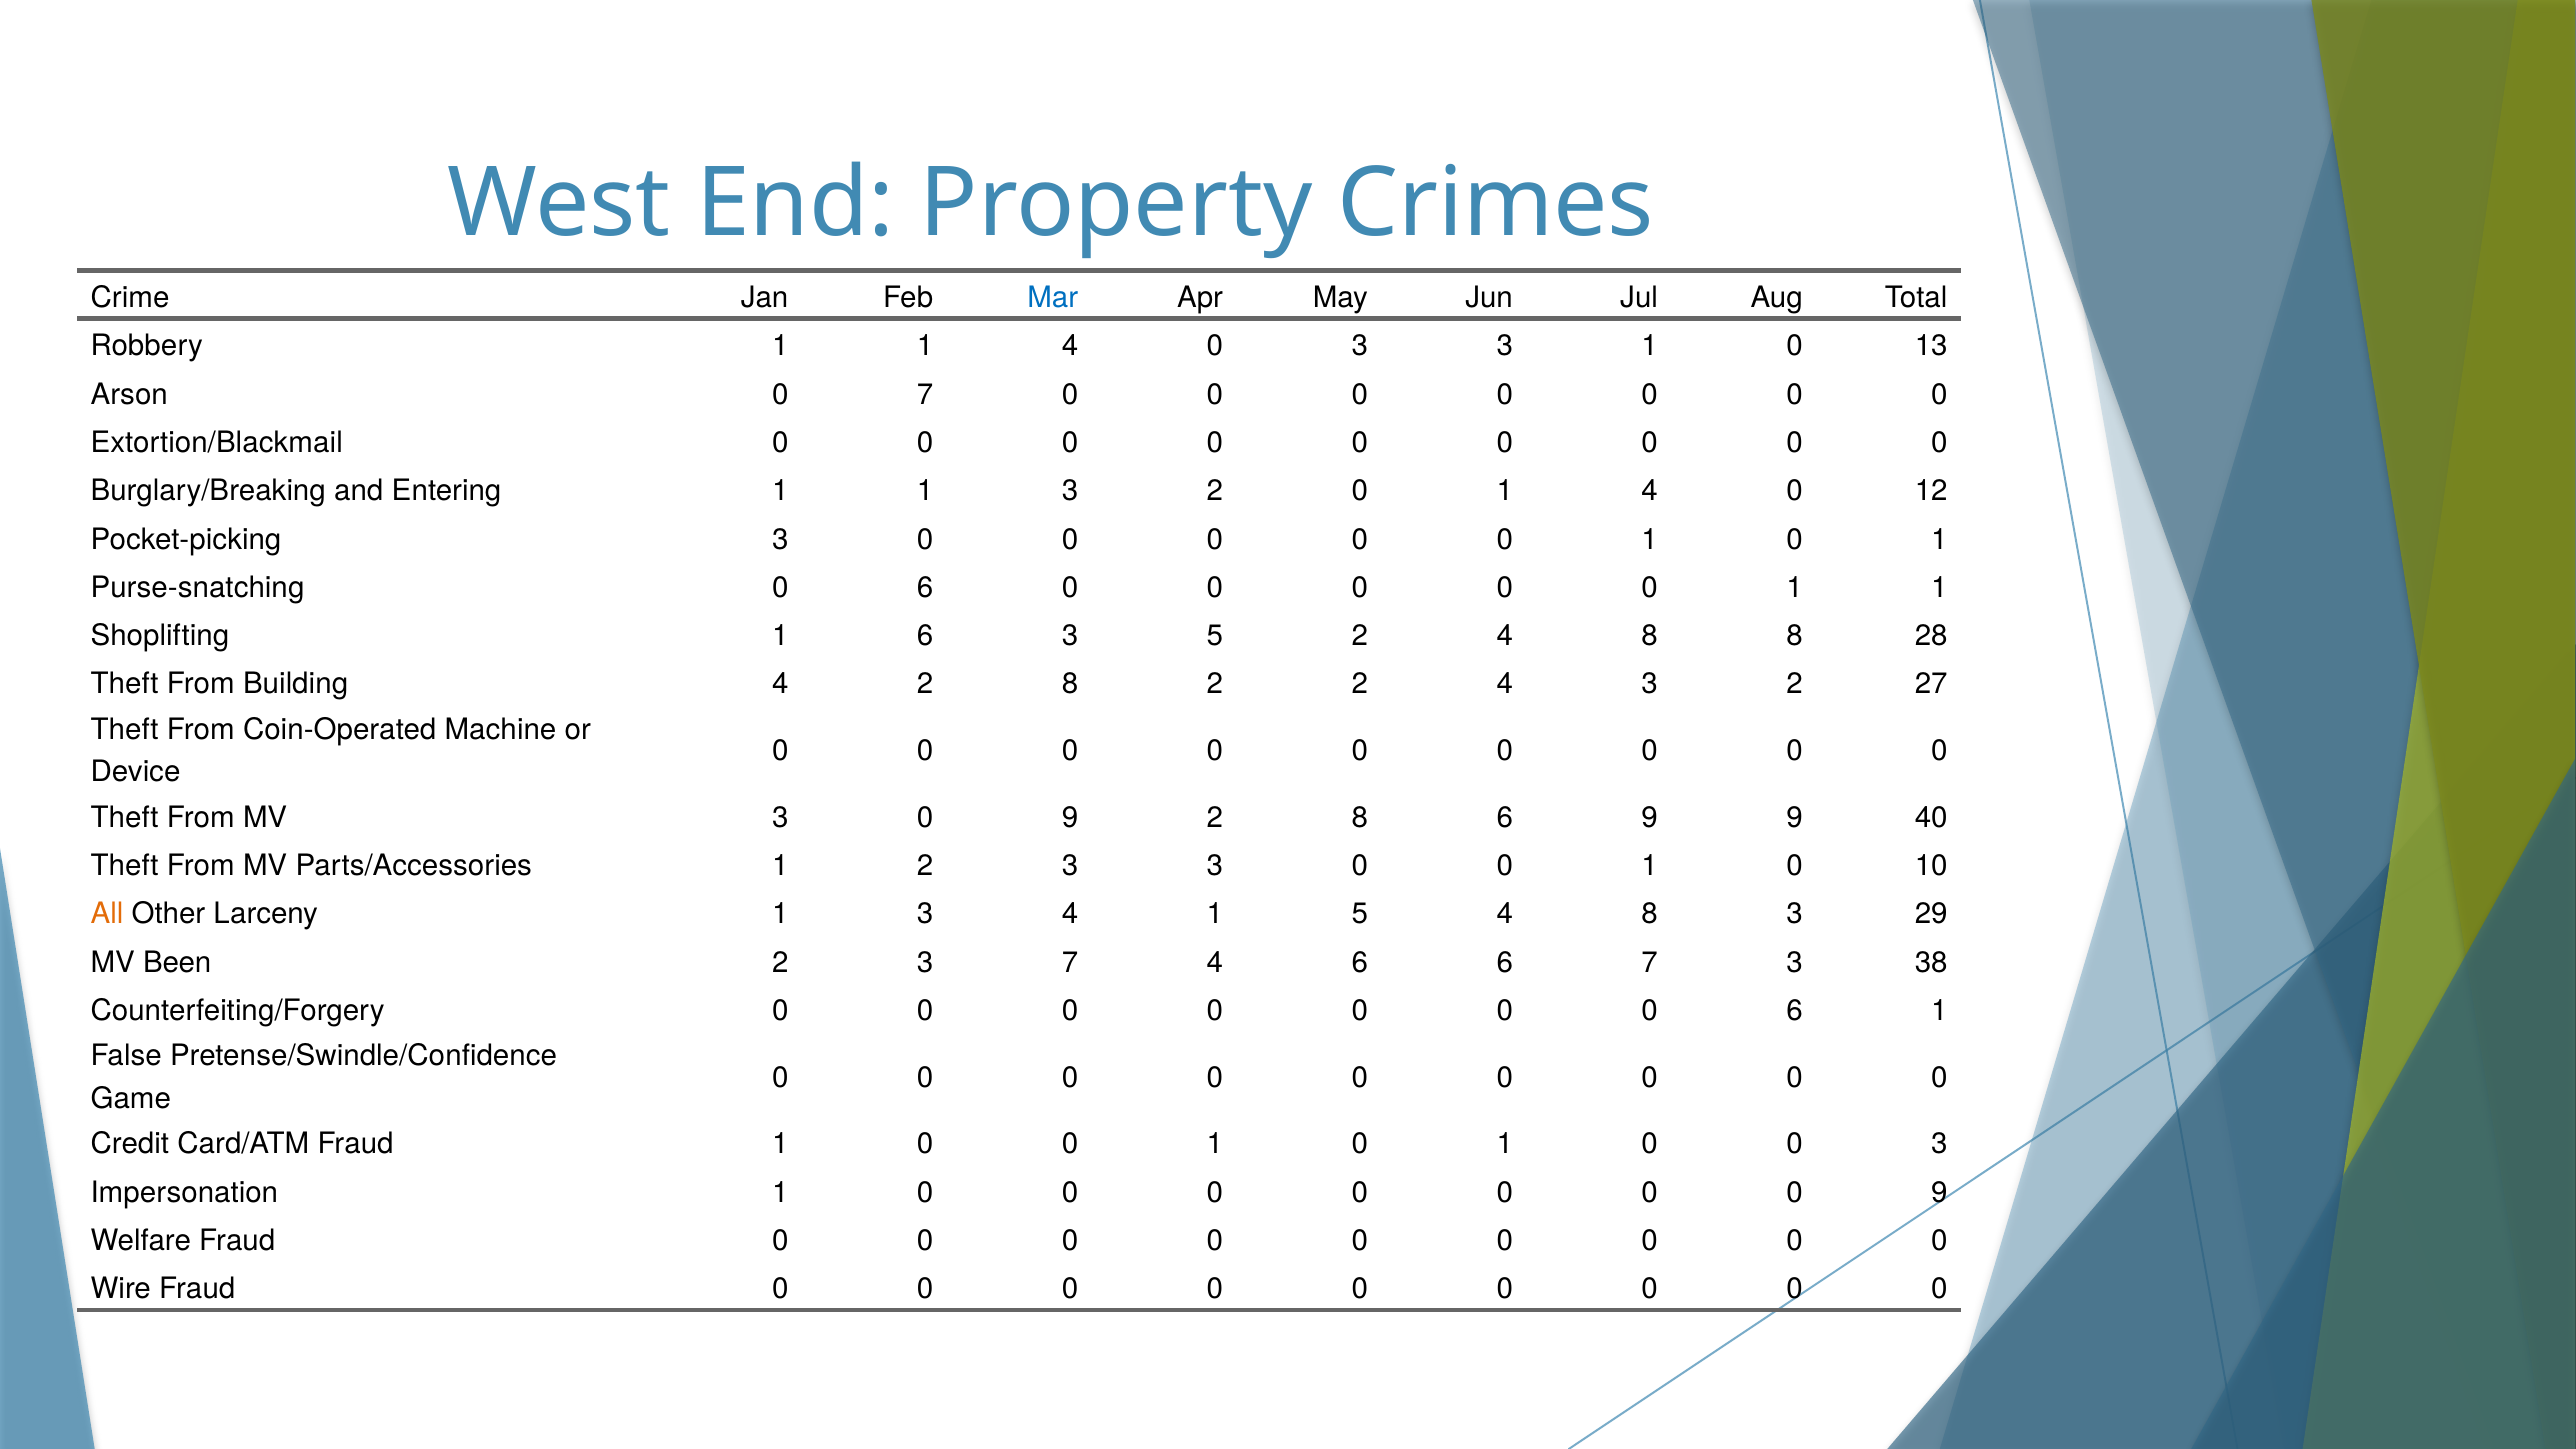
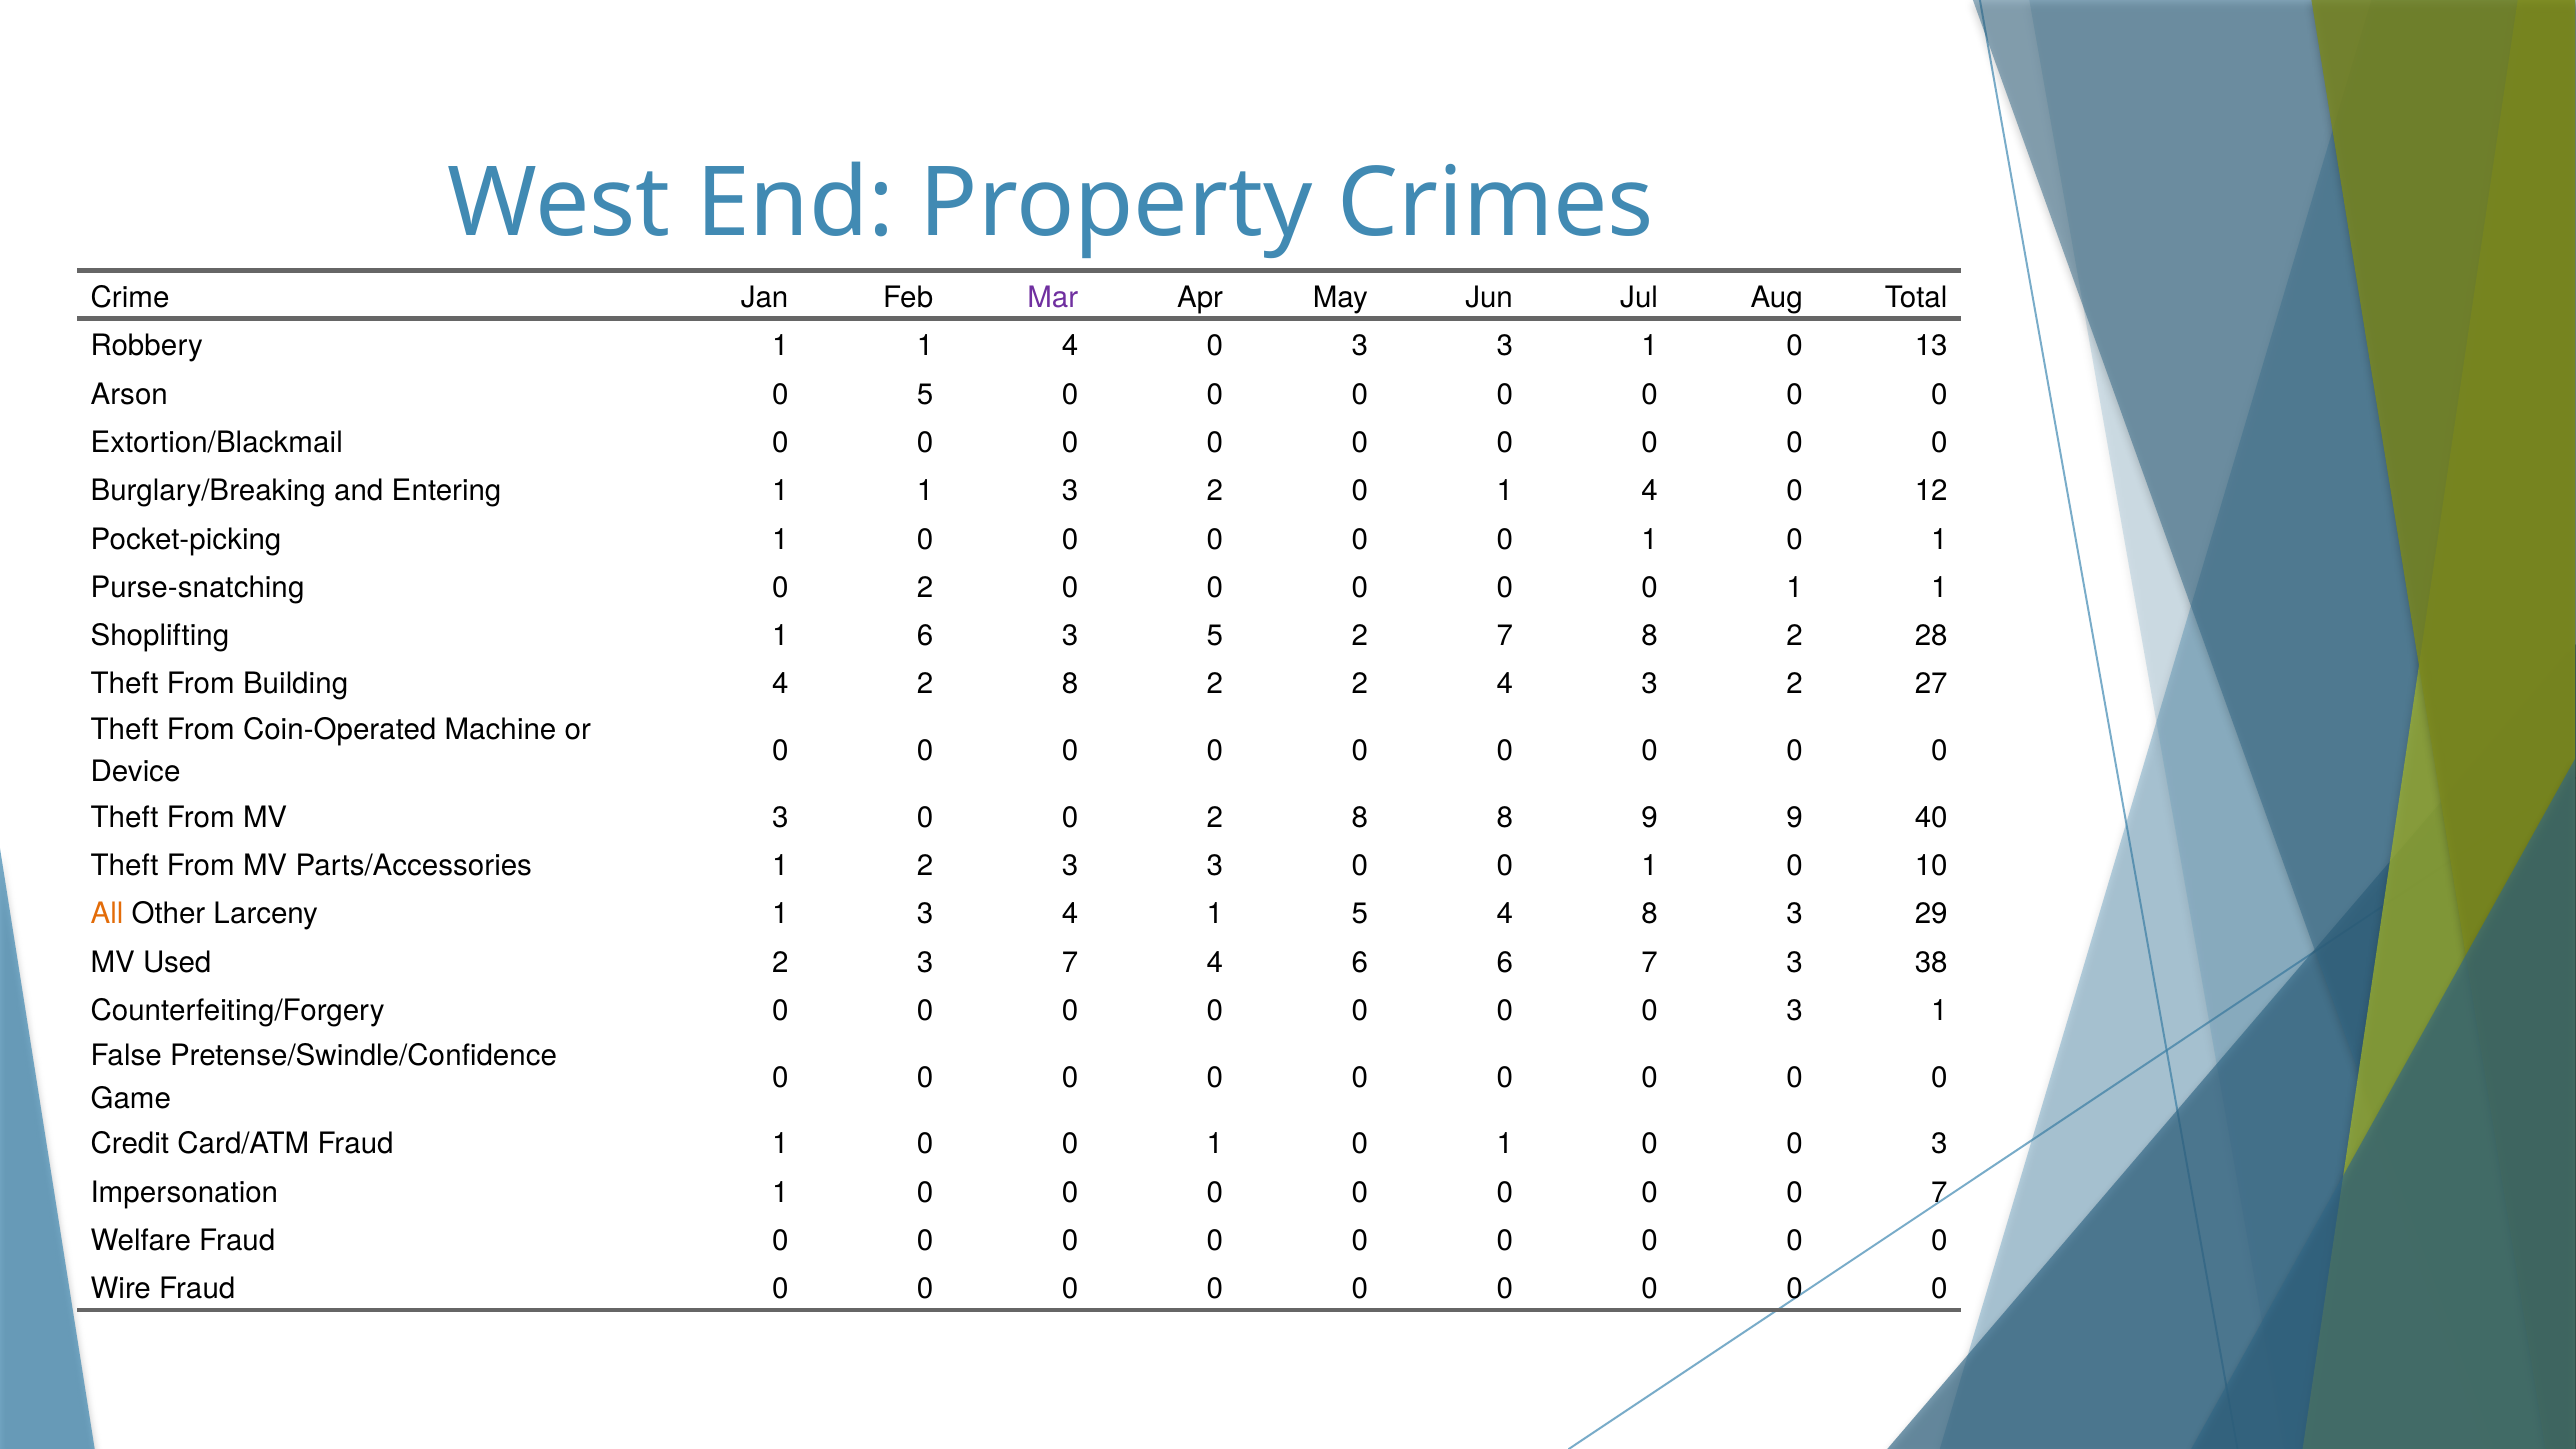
Mar colour: blue -> purple (1053, 298)
0 7: 7 -> 5 (925, 394)
Pocket-picking 3: 3 -> 1 (780, 539)
Purse-snatching 0 6: 6 -> 2 (925, 588)
5 2 4: 4 -> 7 (1505, 636)
8: 8 -> 2 (1795, 636)
MV 3 0 9: 9 -> 0 (1070, 818)
8 6: 6 -> 8 (1505, 818)
Been: Been -> Used (177, 962)
0 0 0 6: 6 -> 3 (1795, 1011)
0 0 9: 9 -> 7 (1939, 1193)
